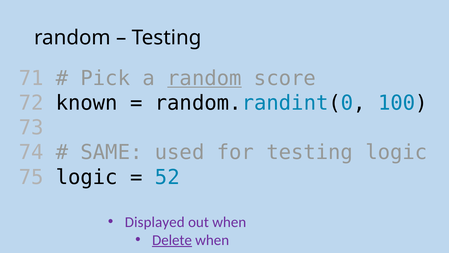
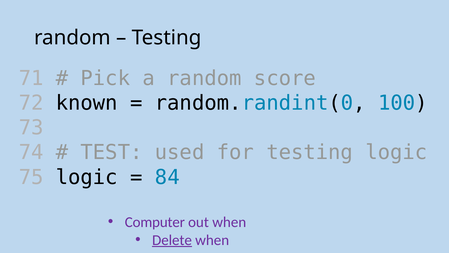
random underline: present -> none (204, 78)
SAME: SAME -> TEST (112, 152)
52: 52 -> 84 (167, 177)
Displayed: Displayed -> Computer (155, 222)
